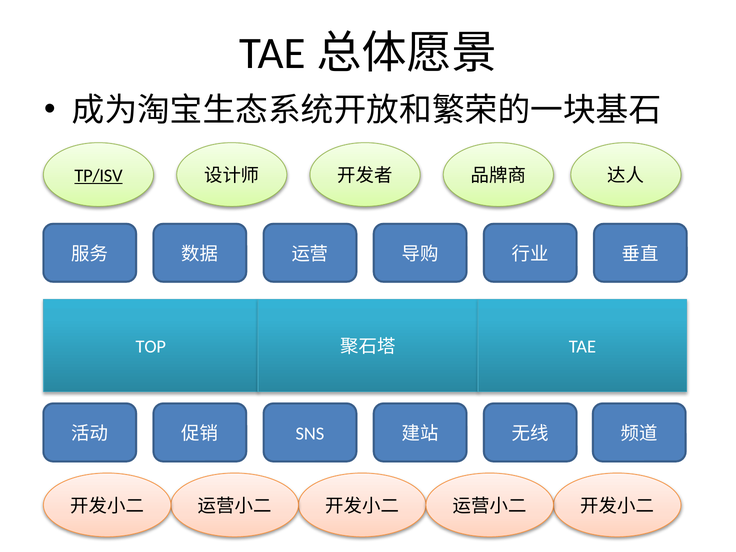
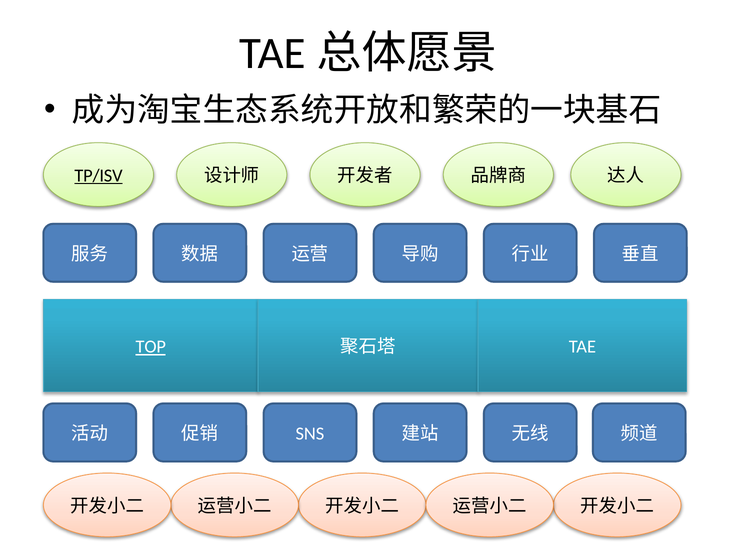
TOP underline: none -> present (151, 347)
